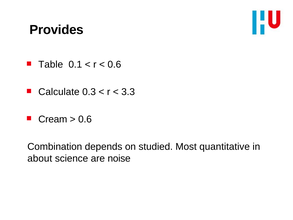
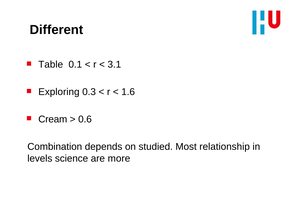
Provides: Provides -> Different (57, 30)
0.6: 0.6 -> 3.1 (114, 64)
Calculate: Calculate -> Exploring (59, 92)
3.3: 3.3 -> 1.6 (128, 92)
quantitative: quantitative -> relationship (225, 146)
about: about -> levels (40, 158)
noise: noise -> more (119, 158)
